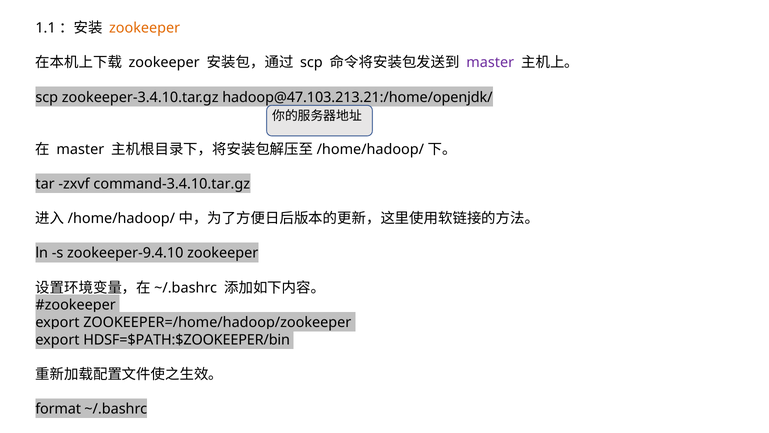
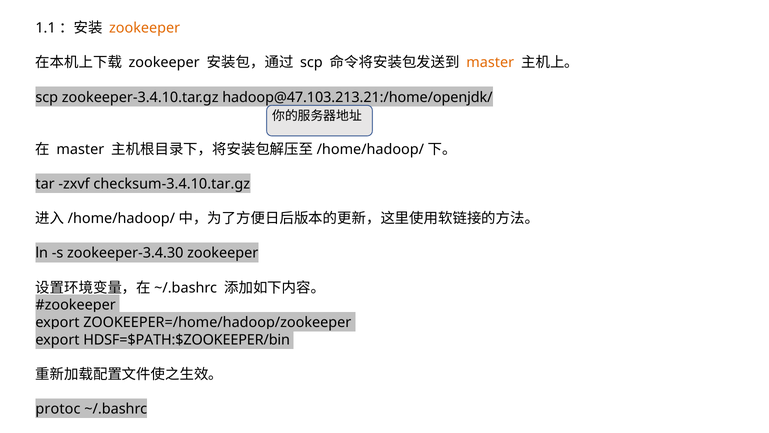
master colour: purple -> orange (490, 63)
command-3.4.10.tar.gz: command-3.4.10.tar.gz -> checksum-3.4.10.tar.gz (172, 184)
zookeeper-9.4.10: zookeeper-9.4.10 -> zookeeper-3.4.30 (125, 253)
format: format -> protoc (58, 409)
